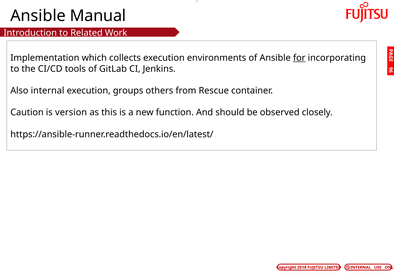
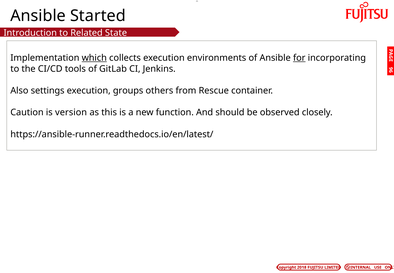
Manual: Manual -> Started (98, 16)
Work: Work -> State (116, 33)
which underline: none -> present (94, 58)
Also internal: internal -> settings (48, 91)
